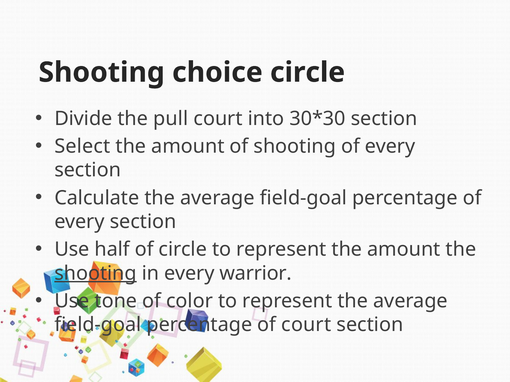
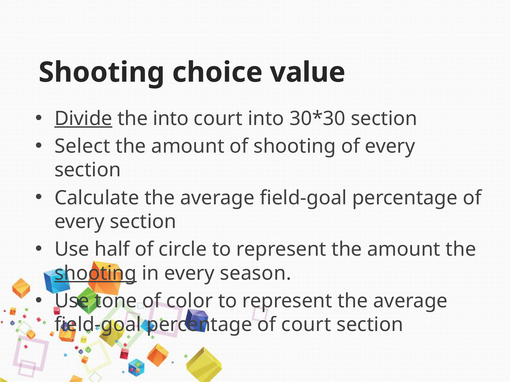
choice circle: circle -> value (308, 72)
Divide underline: none -> present (83, 119)
the pull: pull -> into (171, 119)
warrior: warrior -> season (256, 274)
